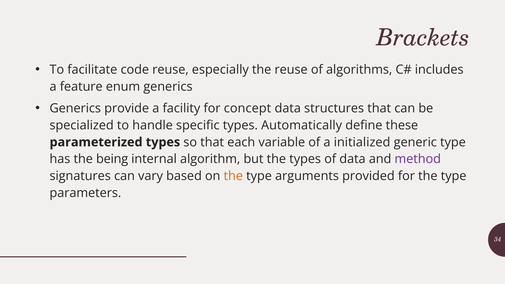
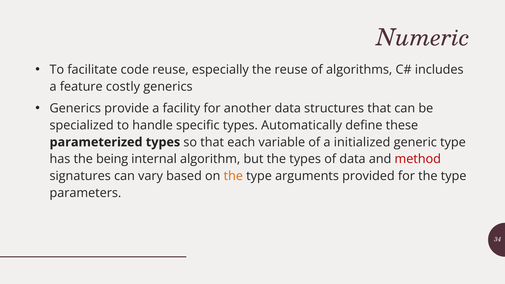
Brackets: Brackets -> Numeric (423, 38)
enum: enum -> costly (123, 87)
concept: concept -> another (248, 108)
method colour: purple -> red (418, 159)
